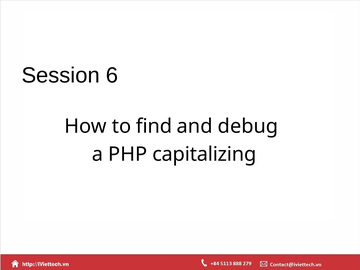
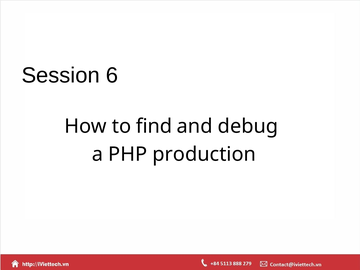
capitalizing: capitalizing -> production (204, 154)
